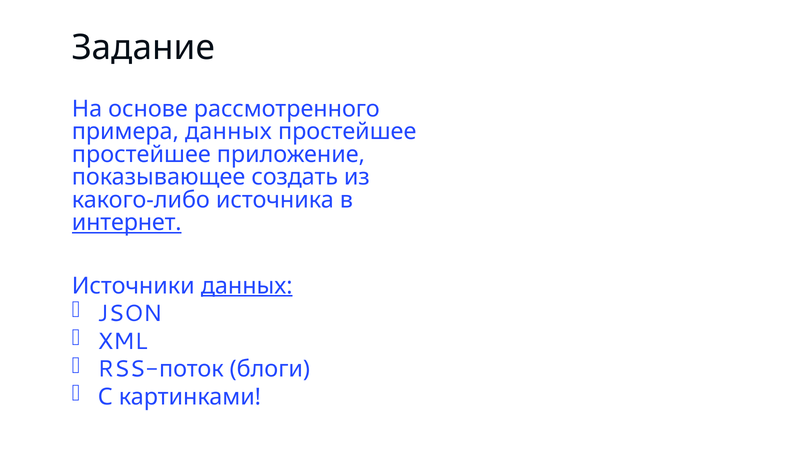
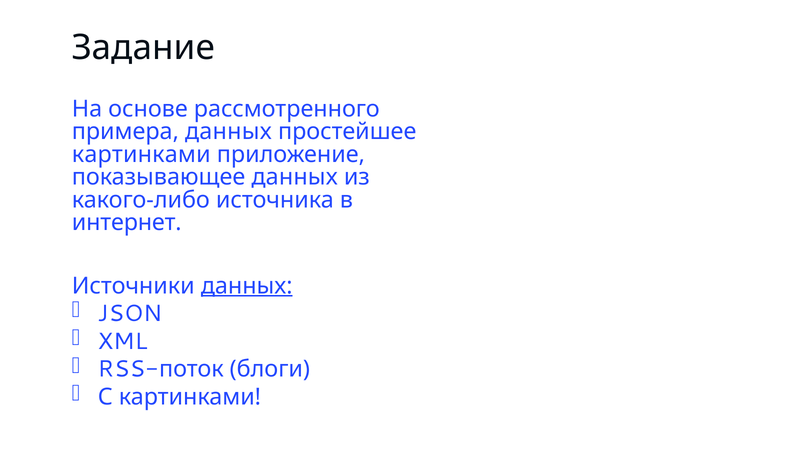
простейшее: простейшее -> картинками (141, 154)
показывающее создать: создать -> данных (295, 177)
интернет underline: present -> none (127, 223)
